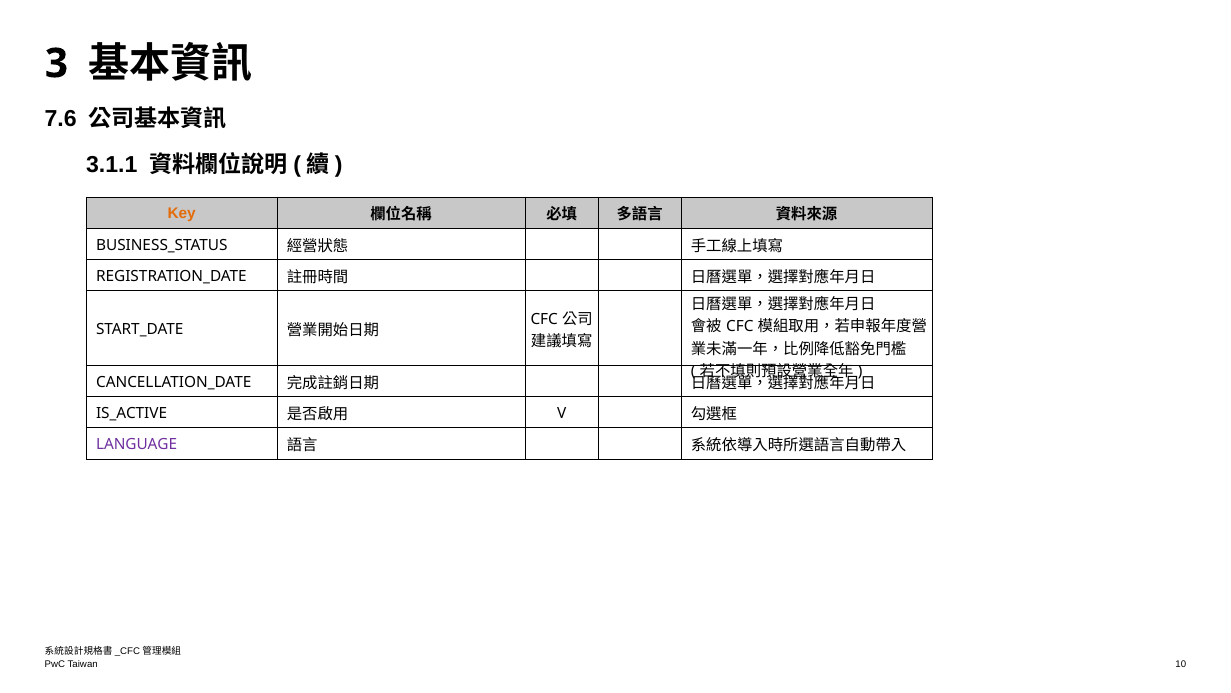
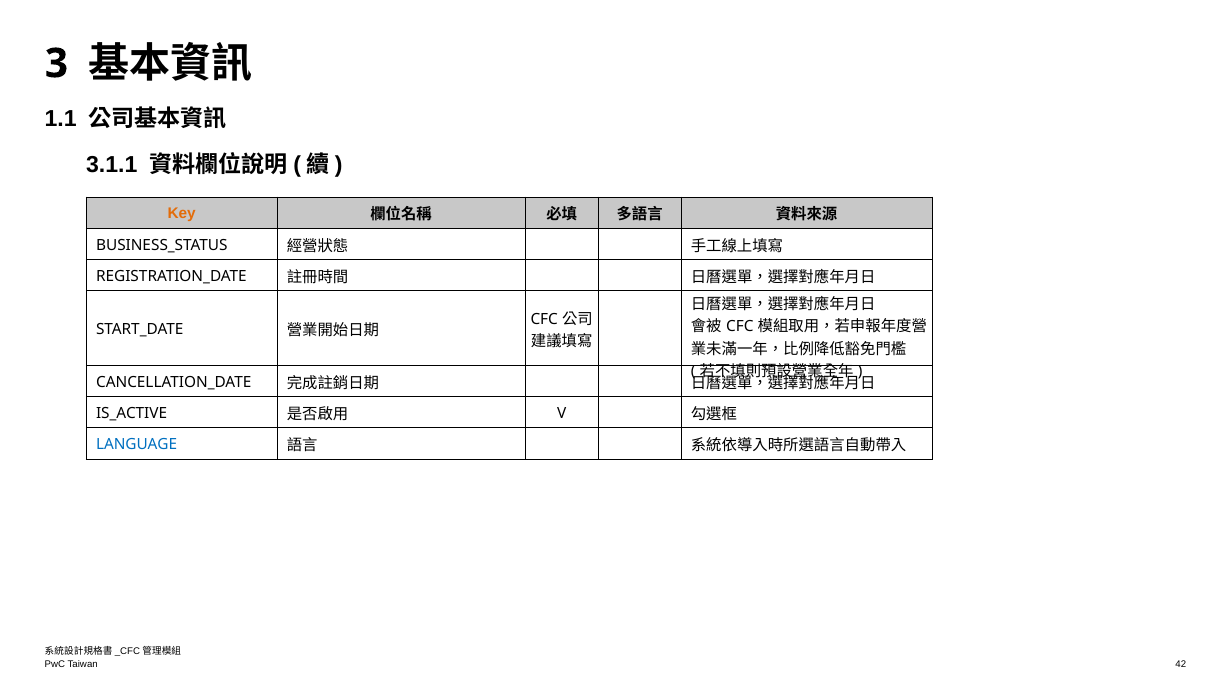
7.6: 7.6 -> 1.1 (61, 119)
LANGUAGE colour: purple -> blue (137, 444)
10: 10 -> 42 (1181, 664)
